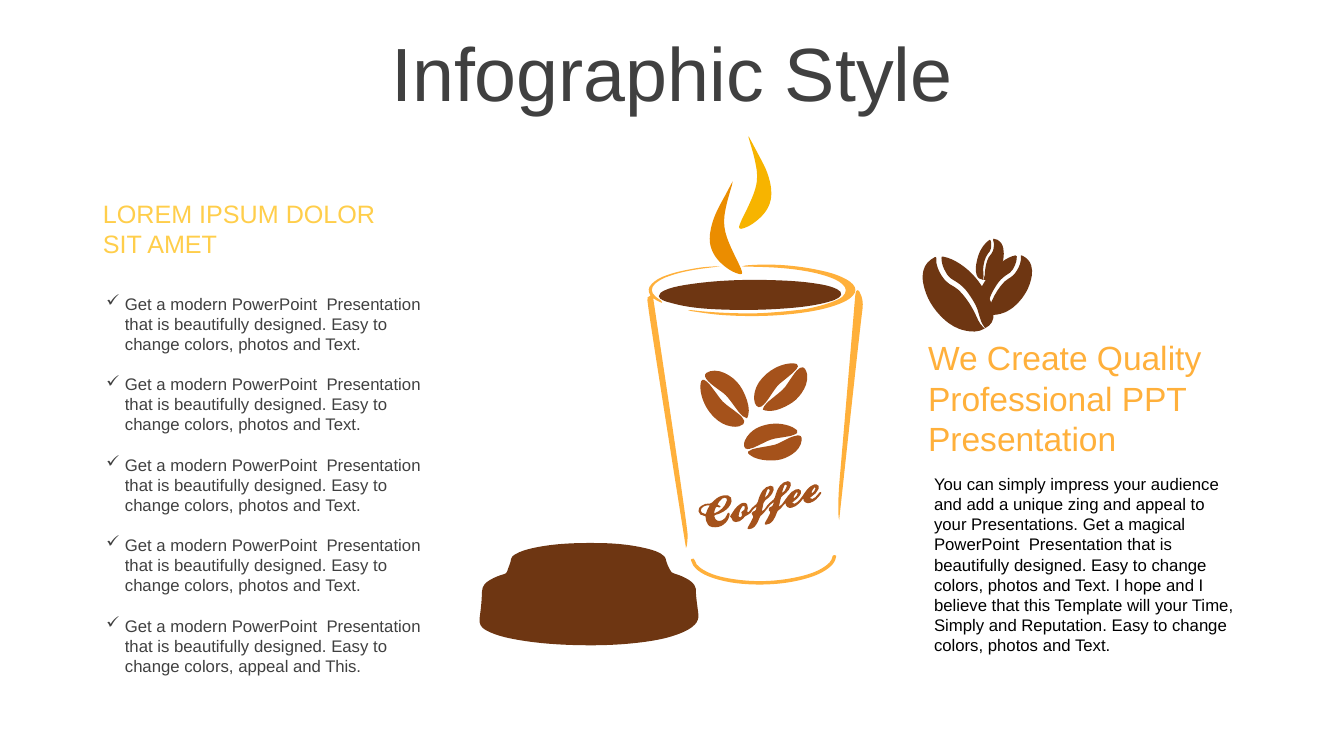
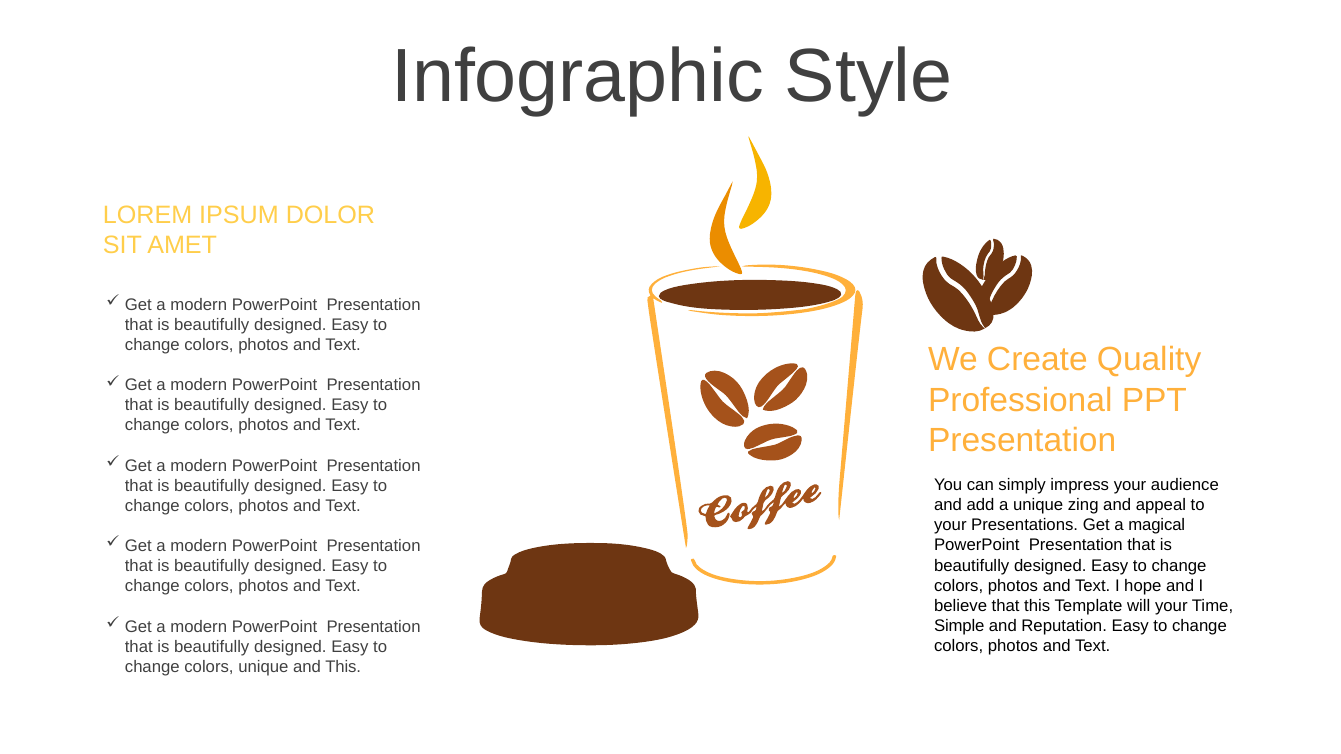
Simply: Simply -> Simple (959, 626)
colors appeal: appeal -> unique (263, 667)
